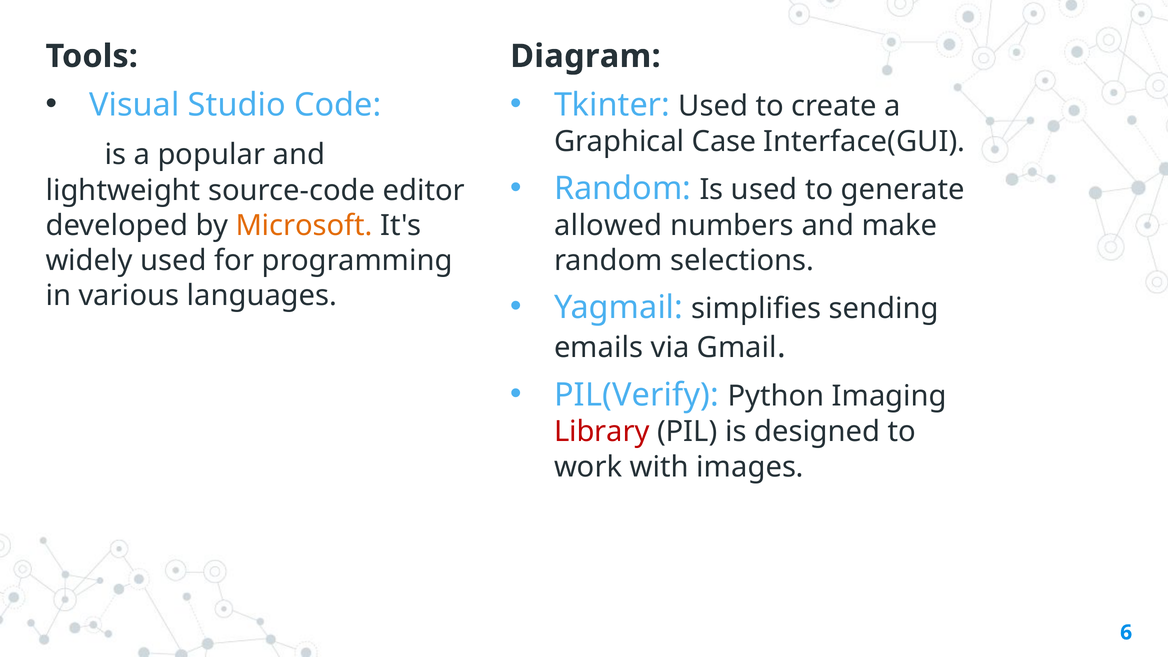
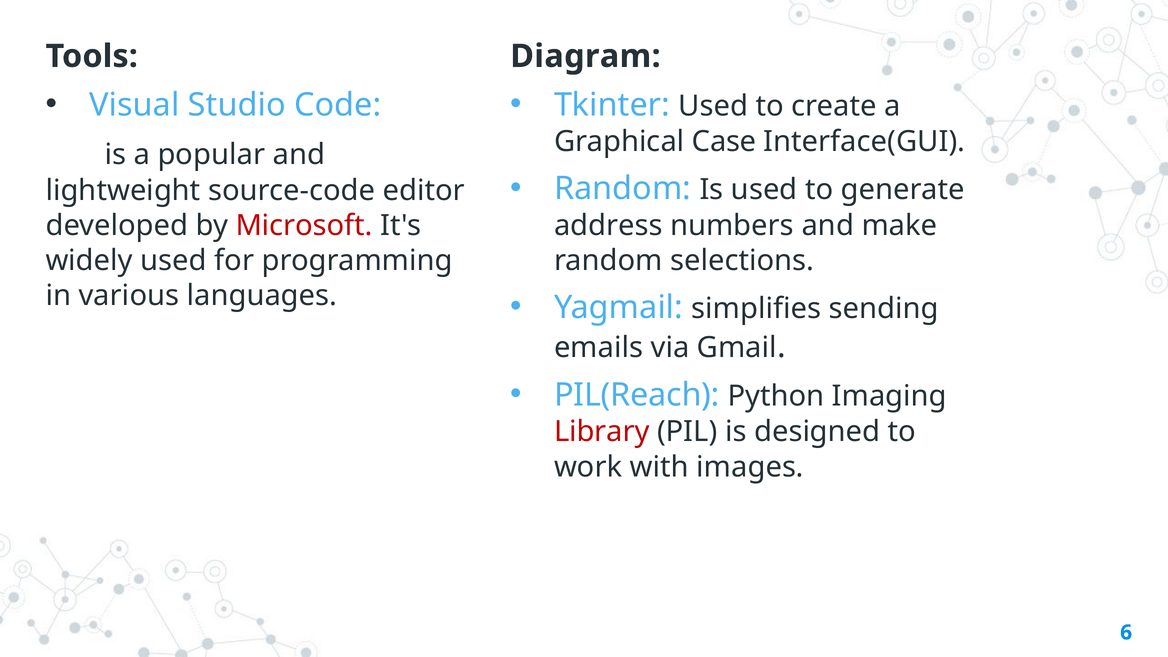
Microsoft colour: orange -> red (304, 225)
allowed: allowed -> address (608, 225)
PIL(Verify: PIL(Verify -> PIL(Reach (637, 395)
